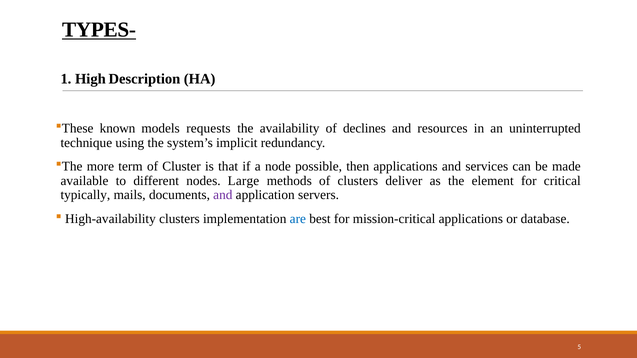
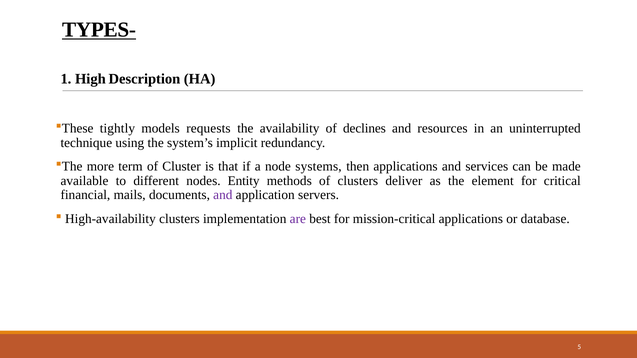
known: known -> tightly (117, 129)
possible: possible -> systems (318, 167)
Large: Large -> Entity (244, 181)
typically: typically -> financial (85, 195)
are colour: blue -> purple (298, 219)
